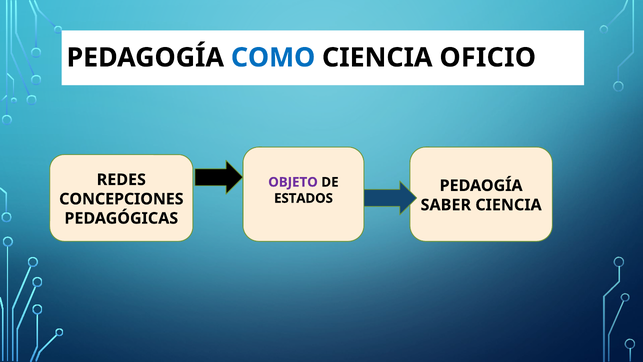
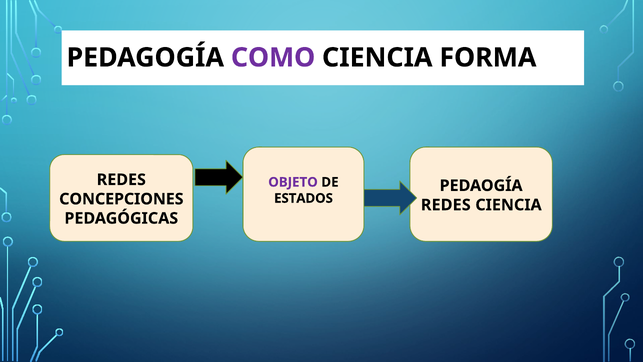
COMO colour: blue -> purple (273, 58)
OFICIO: OFICIO -> FORMA (488, 58)
SABER: SABER -> REDES (446, 205)
